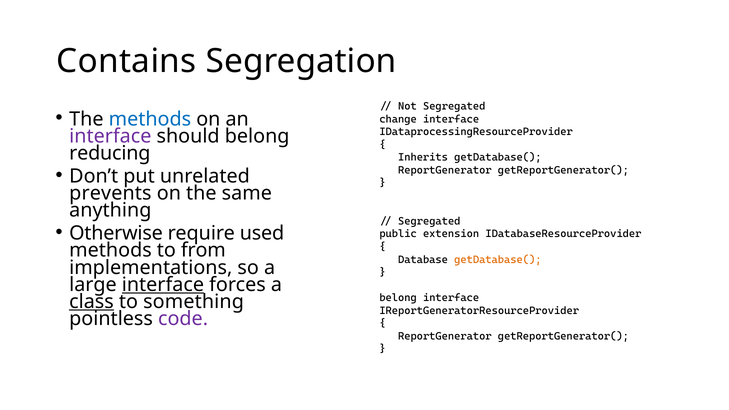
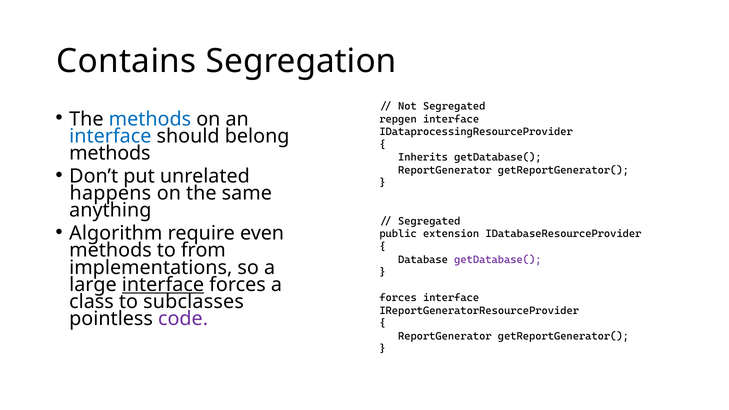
change: change -> repgen (398, 119)
interface colour: purple -> blue (110, 136)
reducing: reducing -> methods (110, 153)
prevents: prevents -> happens (110, 193)
Otherwise: Otherwise -> Algorithm (116, 233)
used: used -> even (262, 233)
getDatabase( colour: orange -> purple (498, 260)
belong: belong -> forces (398, 298)
class underline: present -> none (92, 302)
something: something -> subclasses (194, 302)
